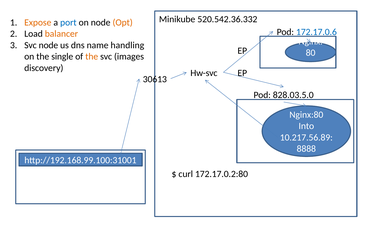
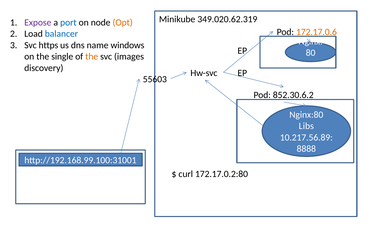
520.542.36.332: 520.542.36.332 -> 349.020.62.319 (227, 19)
Expose colour: orange -> purple (38, 22)
172.17.0.6 colour: blue -> orange (316, 32)
balancer colour: orange -> blue (61, 34)
Svc node: node -> https (48, 45)
handling: handling -> windows (127, 45)
30613: 30613 -> 55603 (155, 79)
828.03.5.0: 828.03.5.0 -> 852.30.6.2 (293, 95)
Into: Into -> Libs (306, 126)
